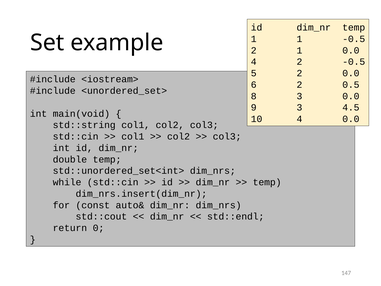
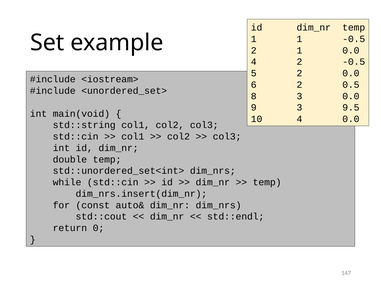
4.5: 4.5 -> 9.5 (351, 107)
